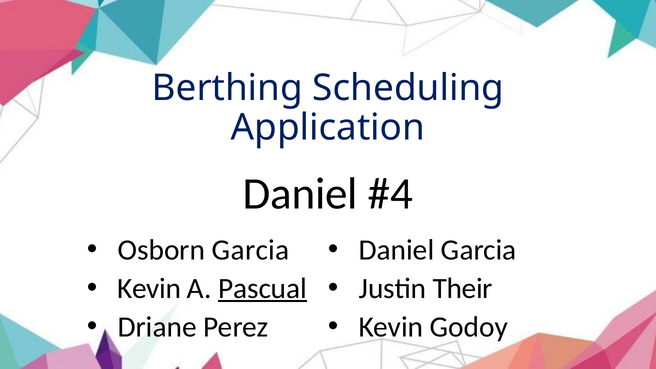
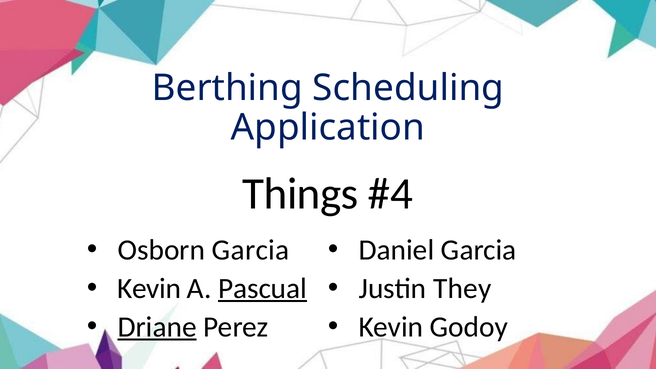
Daniel: Daniel -> Things (300, 194)
Their: Their -> They (462, 288)
Driane underline: none -> present (157, 327)
